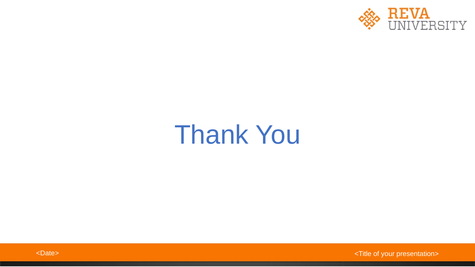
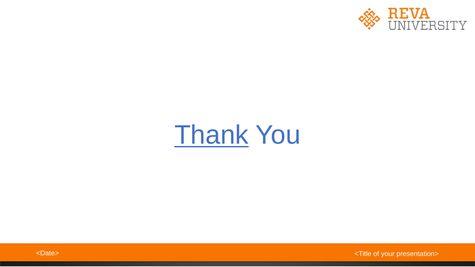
Thank underline: none -> present (211, 135)
